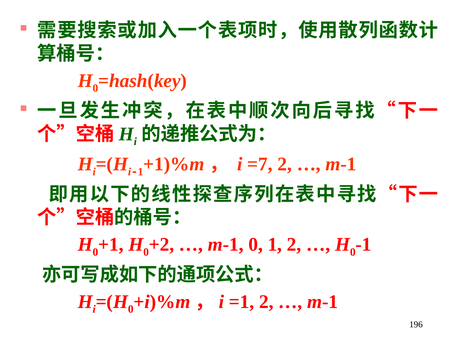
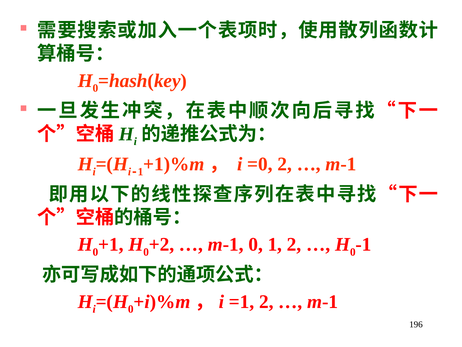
=7: =7 -> =0 (260, 164)
